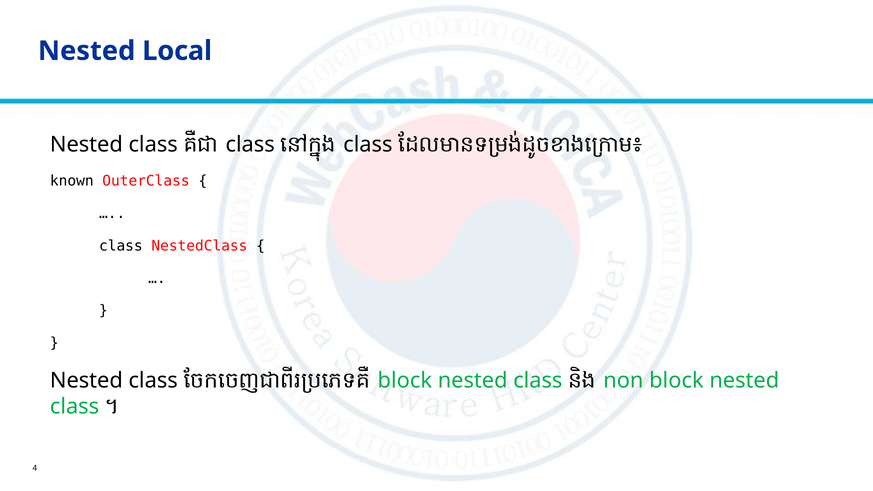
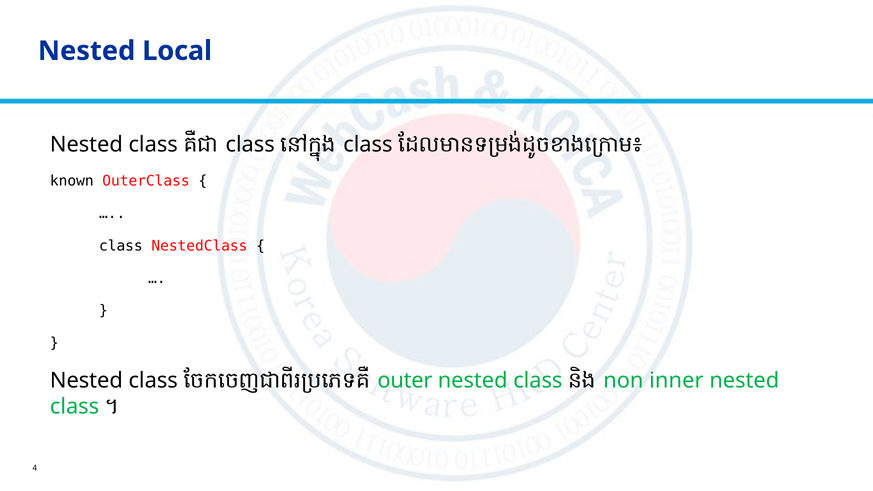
block: block -> outer (405, 380)
non block: block -> inner (676, 380)
